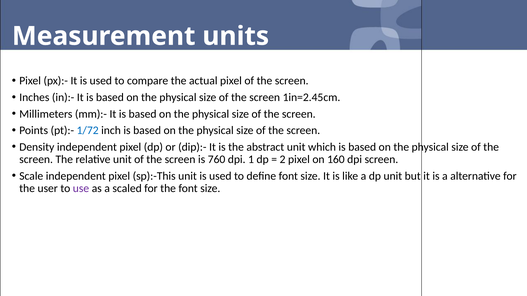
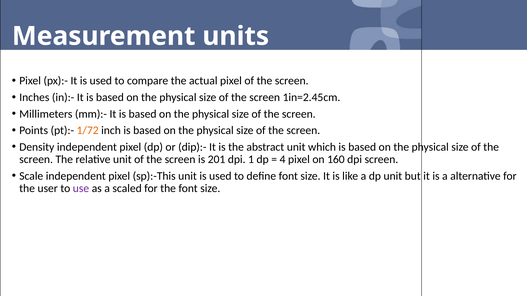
1/72 colour: blue -> orange (88, 131)
760: 760 -> 201 (217, 160)
2: 2 -> 4 (283, 160)
